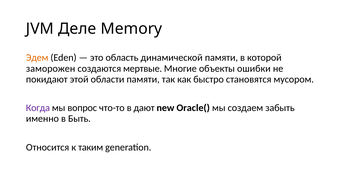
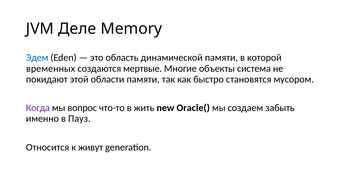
Эдем colour: orange -> blue (37, 58)
заморожен: заморожен -> временных (51, 68)
ошибки: ошибки -> система (254, 68)
дают: дают -> жить (144, 108)
Быть: Быть -> Пауз (79, 118)
таким: таким -> живут (91, 147)
